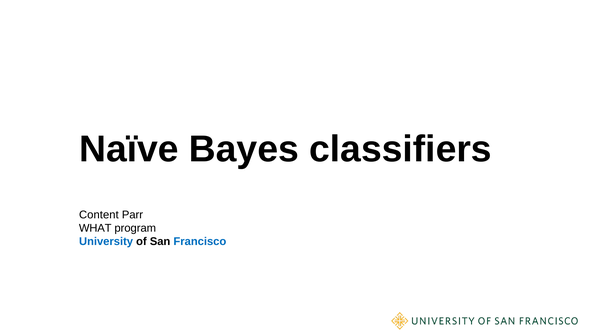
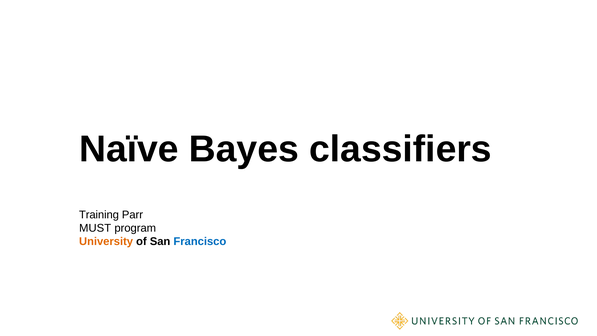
Content: Content -> Training (99, 215)
WHAT: WHAT -> MUST (95, 228)
University colour: blue -> orange (106, 241)
